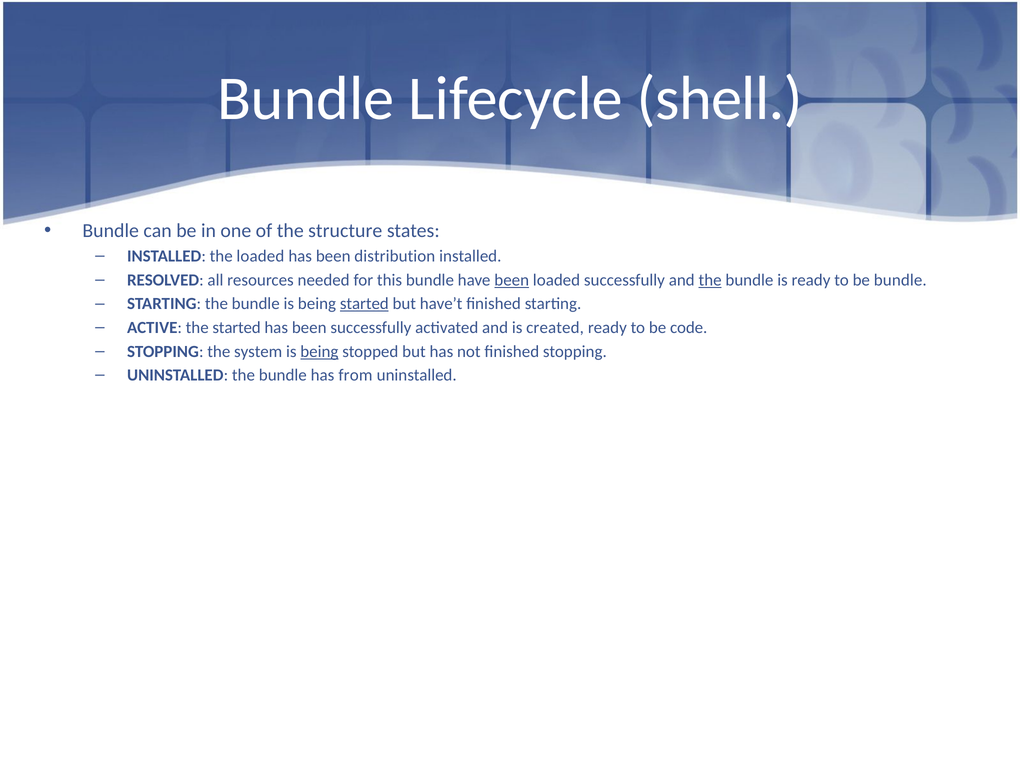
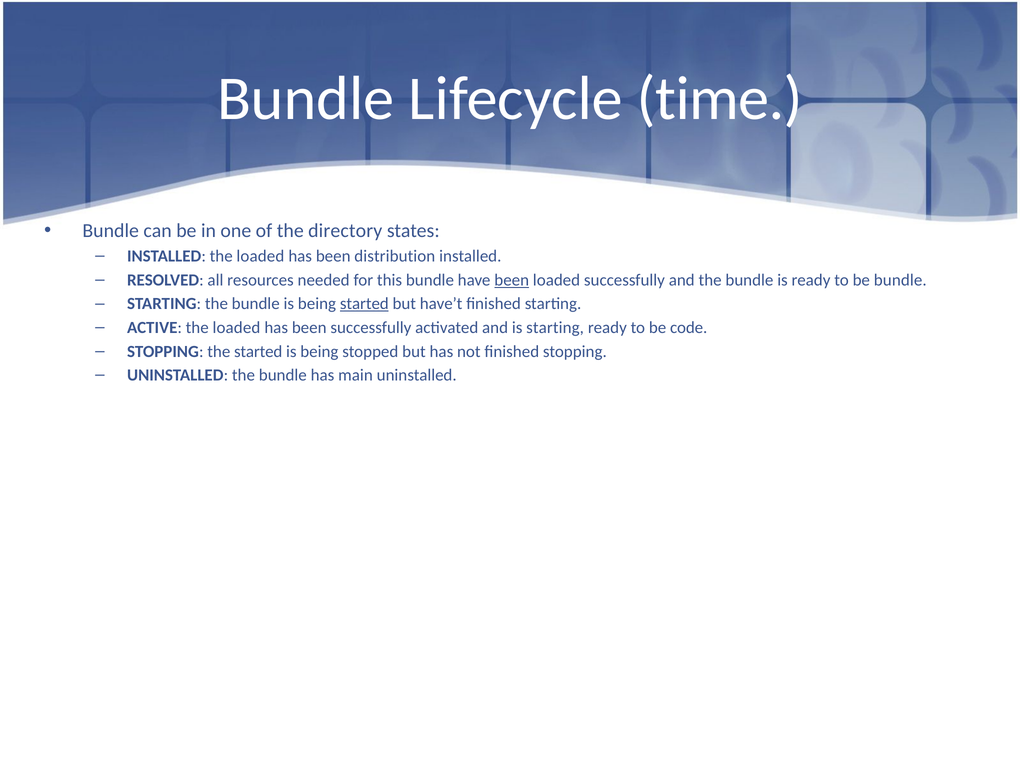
shell: shell -> time (720, 99)
structure: structure -> directory (345, 231)
the underline: present -> none (710, 280)
ACTIVE the started: started -> loaded (236, 328)
is created: created -> starting (555, 328)
the system: system -> started (258, 351)
being underline: present -> none (319, 351)
from: from -> main (355, 375)
